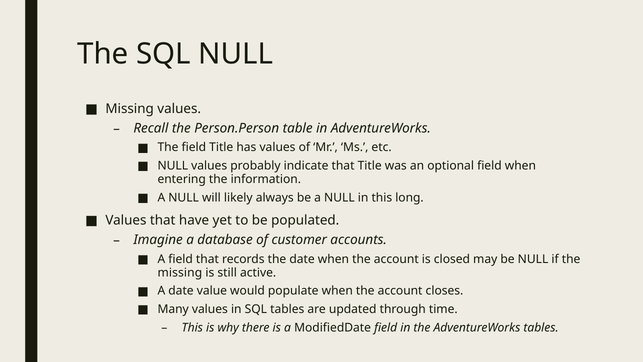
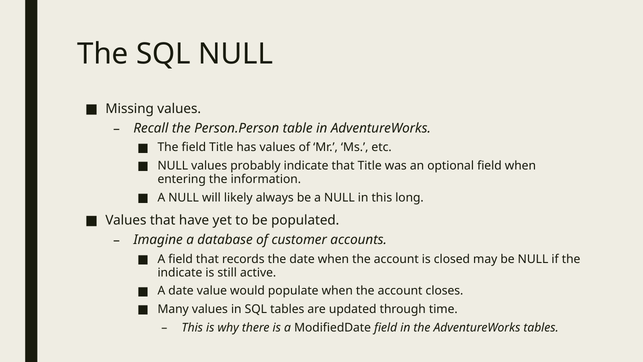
missing: missing -> indicate (180, 272)
